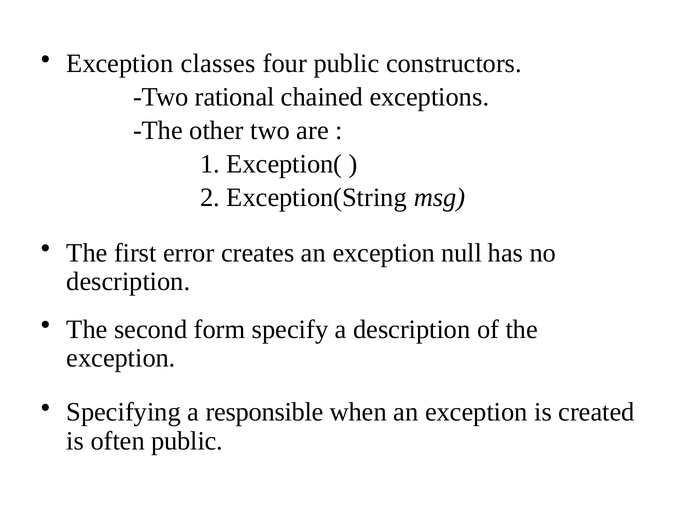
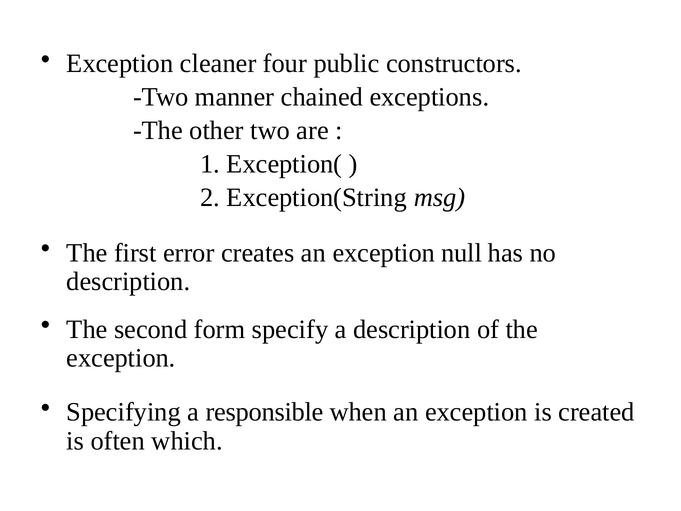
classes: classes -> cleaner (218, 64)
rational: rational -> manner (235, 97)
often public: public -> which (187, 441)
